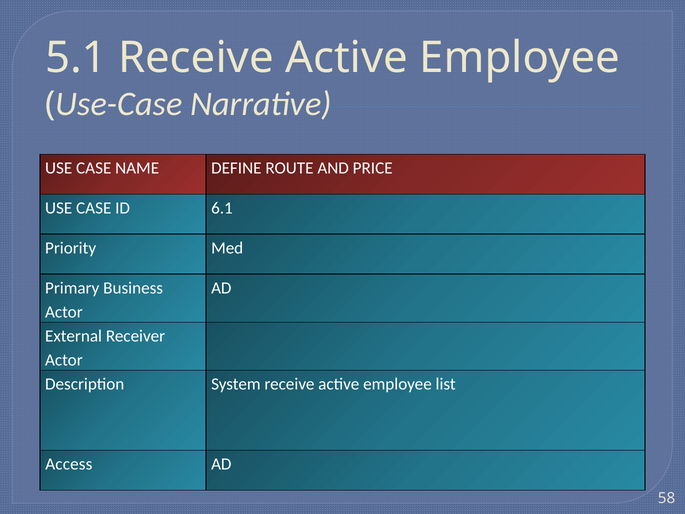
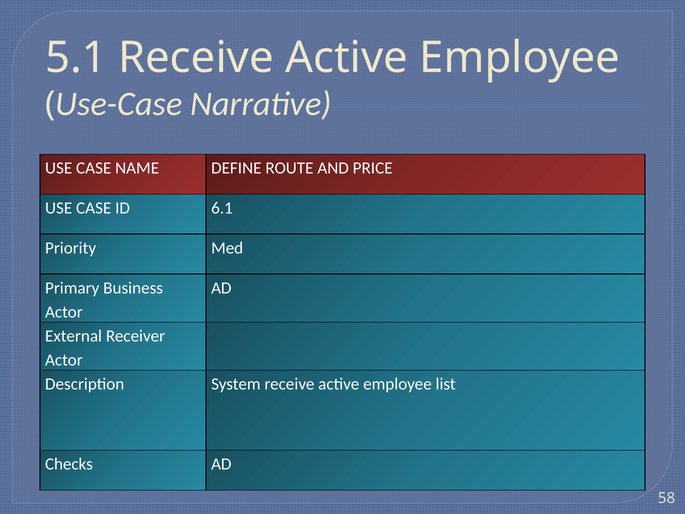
Access: Access -> Checks (69, 464)
